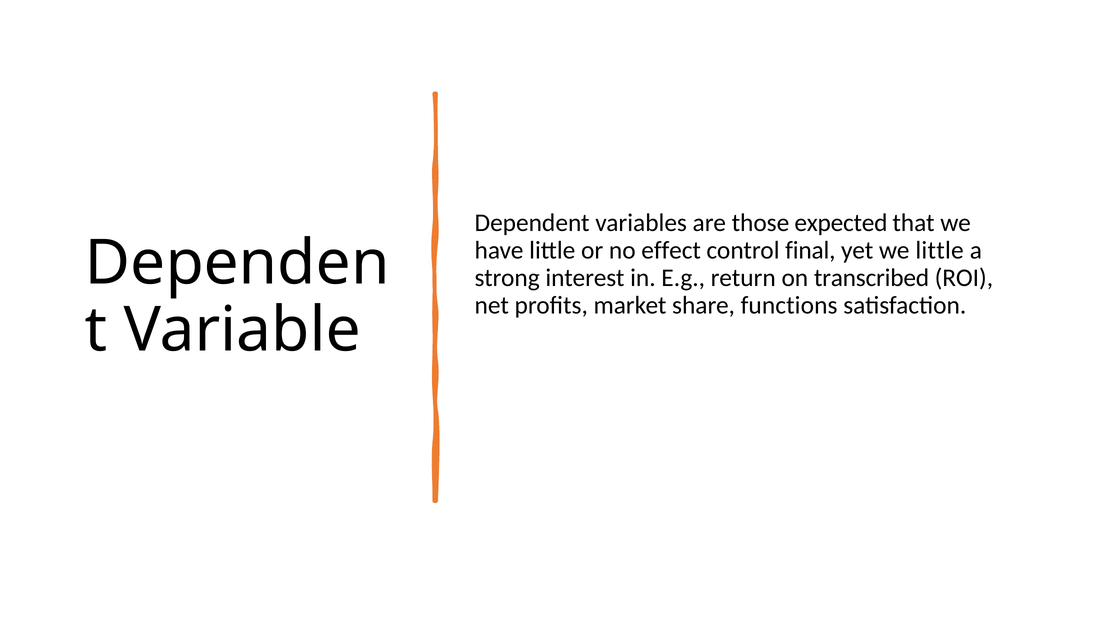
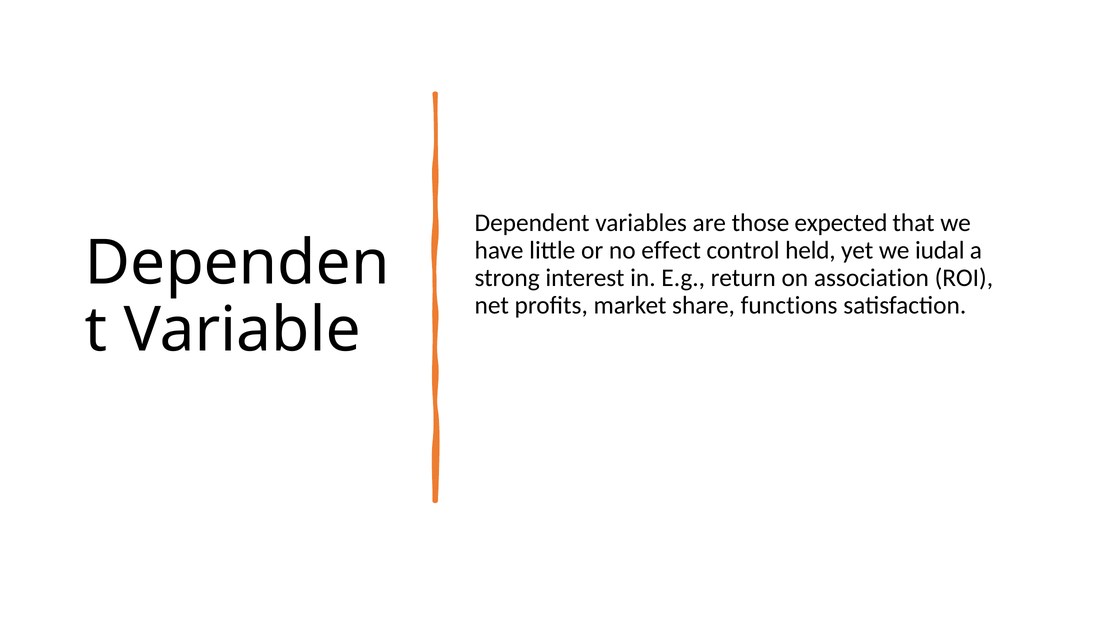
final: final -> held (810, 250)
we little: little -> iudal (940, 250)
transcribed: transcribed -> association (871, 278)
